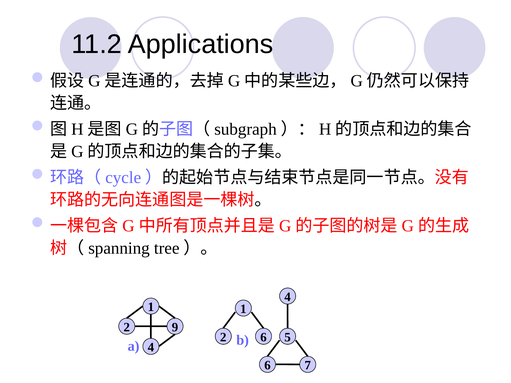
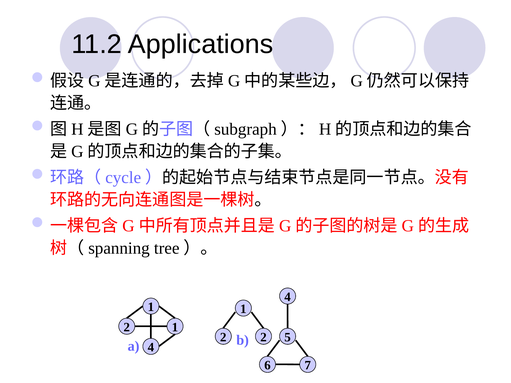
2 9: 9 -> 1 (175, 327)
2 6: 6 -> 2 (263, 337)
